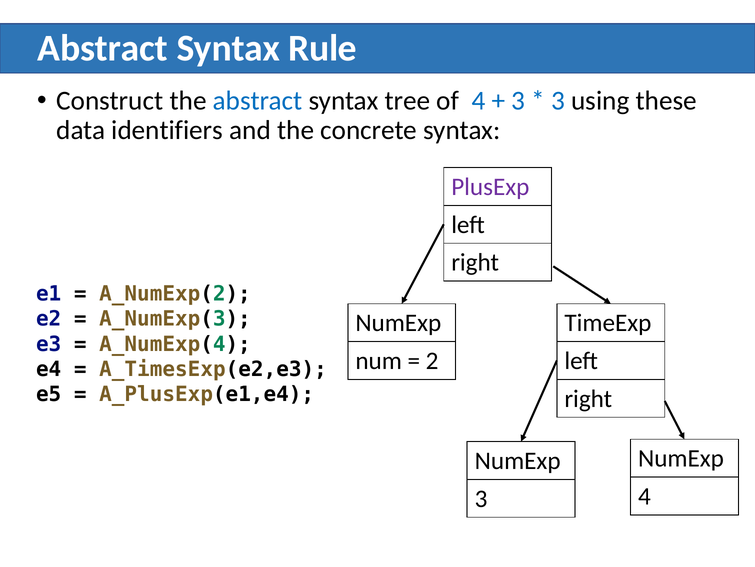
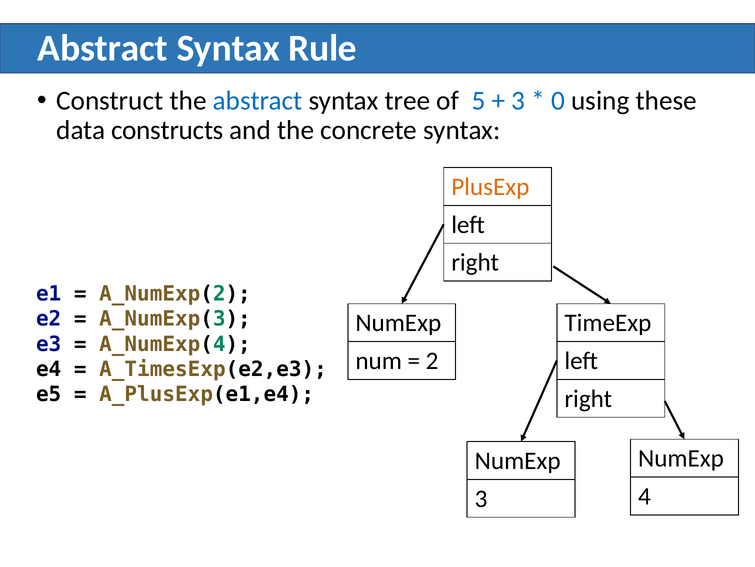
of 4: 4 -> 5 (479, 101)
3: 3 -> 0 (558, 101)
identifiers: identifiers -> constructs (167, 130)
PlusExp colour: purple -> orange (490, 187)
